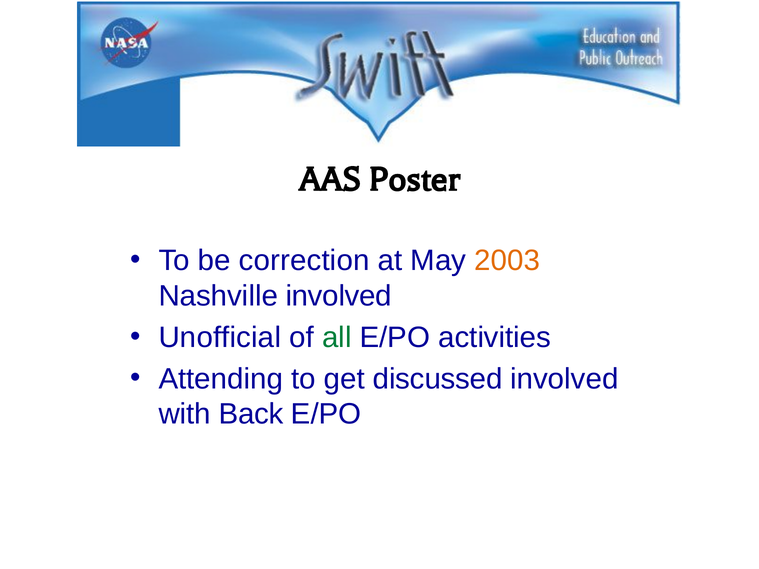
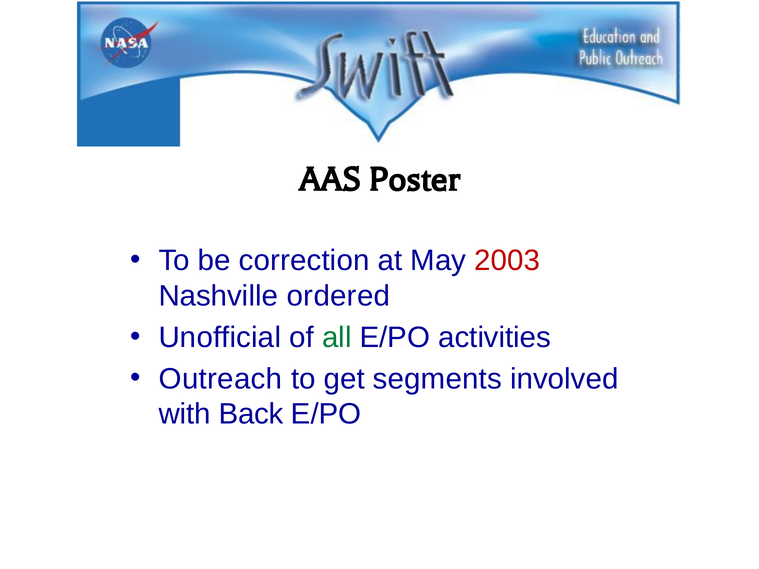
2003 colour: orange -> red (507, 261)
Nashville involved: involved -> ordered (338, 296)
Attending: Attending -> Outreach (221, 379)
discussed: discussed -> segments (437, 379)
